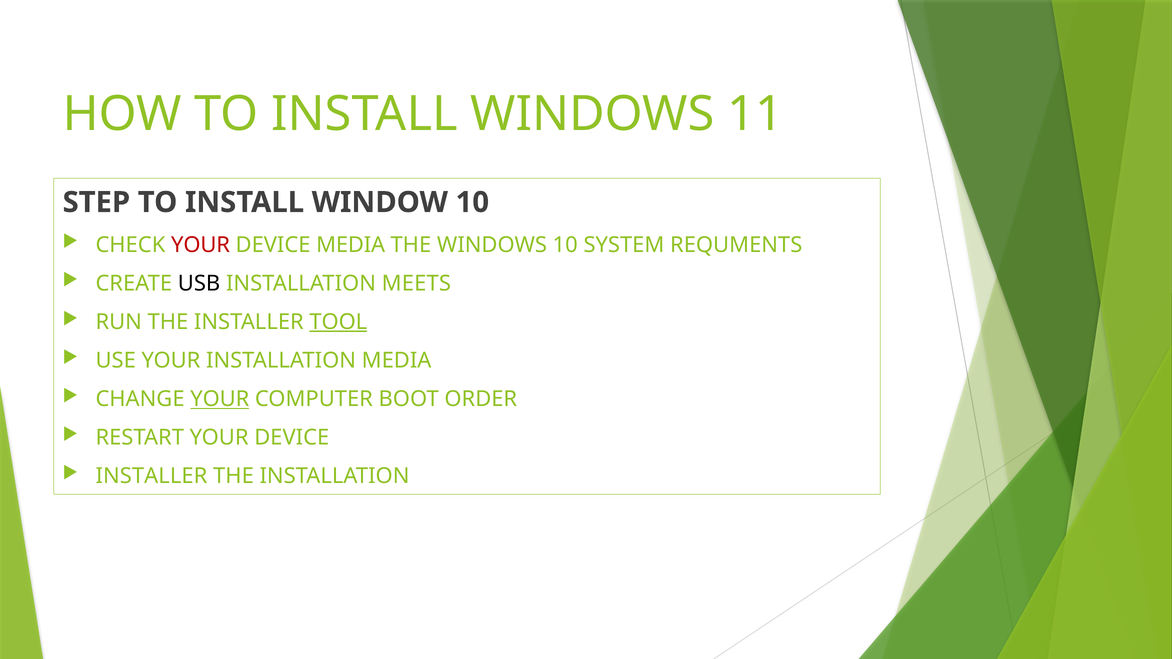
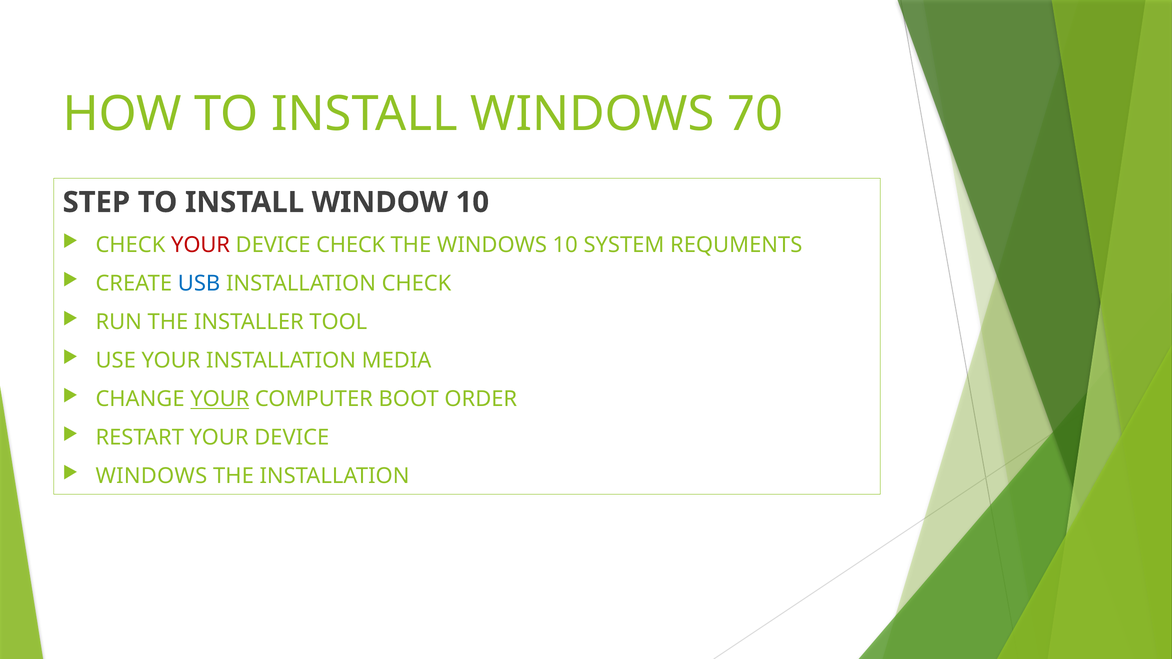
11: 11 -> 70 (755, 114)
DEVICE MEDIA: MEDIA -> CHECK (351, 245)
USB colour: black -> blue (199, 283)
INSTALLATION MEETS: MEETS -> CHECK (416, 283)
TOOL underline: present -> none (338, 322)
INSTALLER: INSTALLER -> WINDOWS (151, 476)
